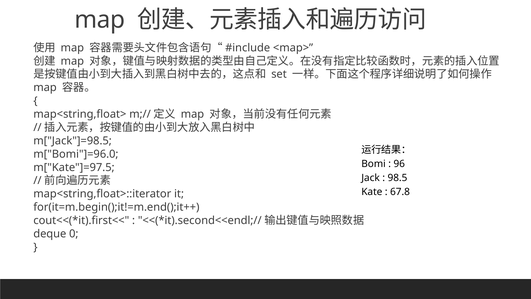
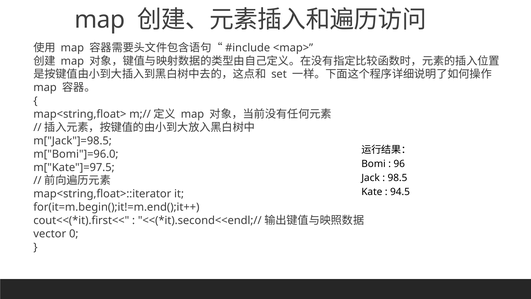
67.8: 67.8 -> 94.5 (400, 192)
deque: deque -> vector (50, 234)
